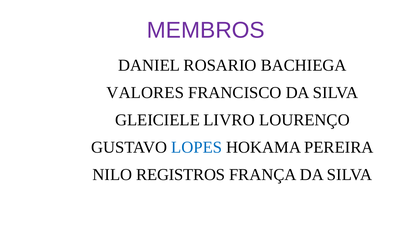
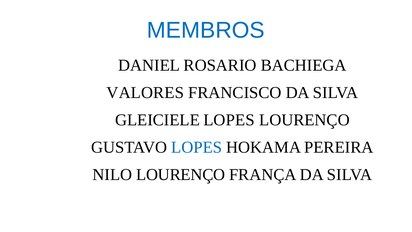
MEMBROS colour: purple -> blue (206, 30)
GLEICIELE LIVRO: LIVRO -> LOPES (229, 120)
NILO REGISTROS: REGISTROS -> LOURENÇO (181, 175)
